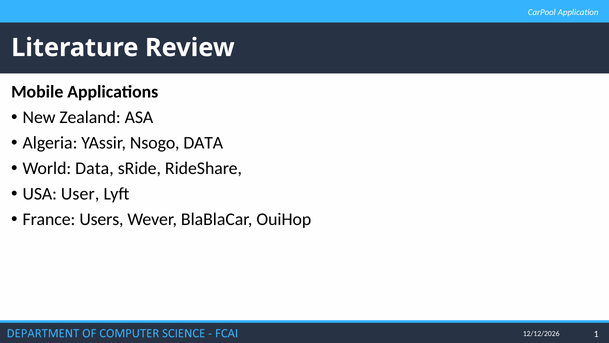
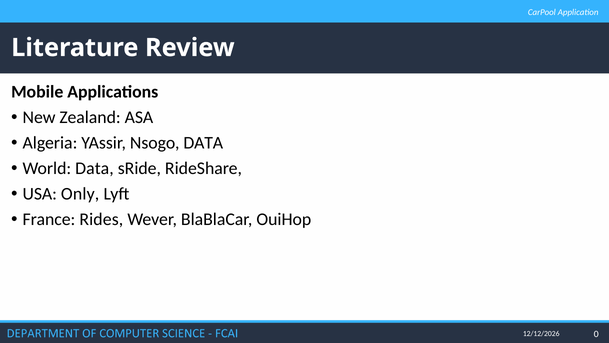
User: User -> Only (80, 194)
Users: Users -> Rides (101, 219)
1: 1 -> 0 (596, 334)
